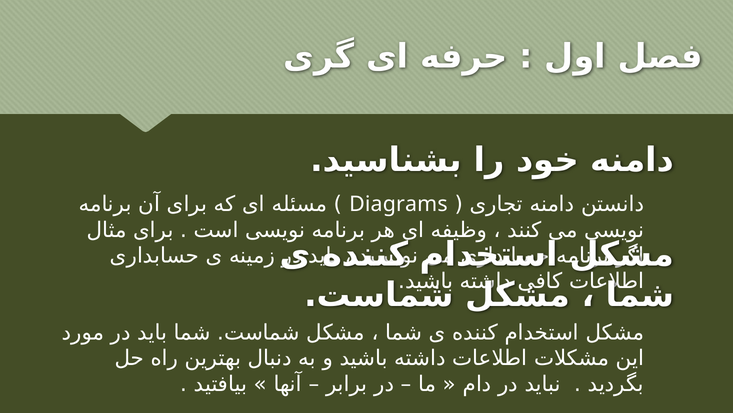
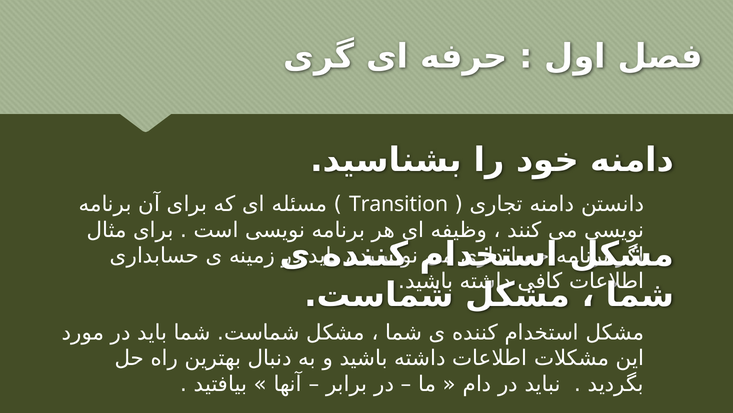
Diagrams: Diagrams -> Transition (399, 204)
